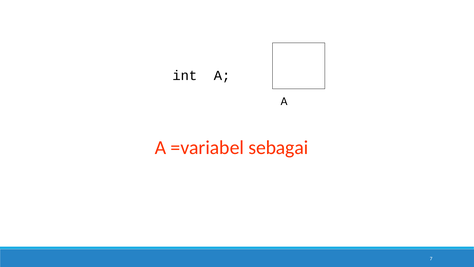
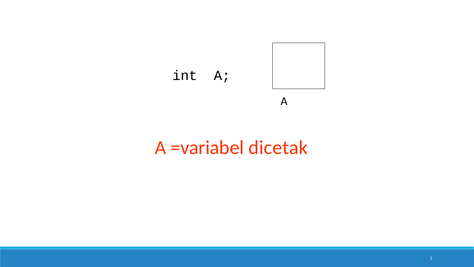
sebagai: sebagai -> dicetak (278, 147)
